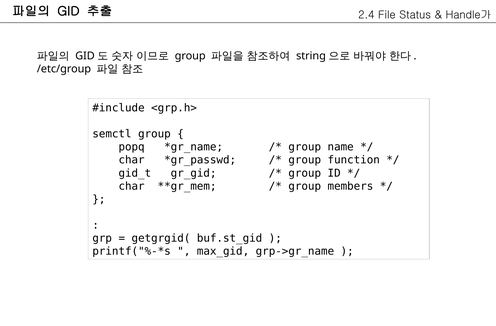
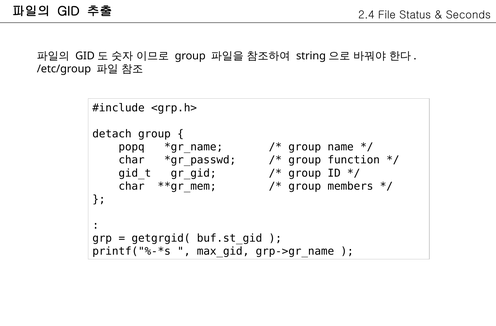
Handle가: Handle가 -> Seconds (468, 15)
semctl: semctl -> detach (112, 134)
